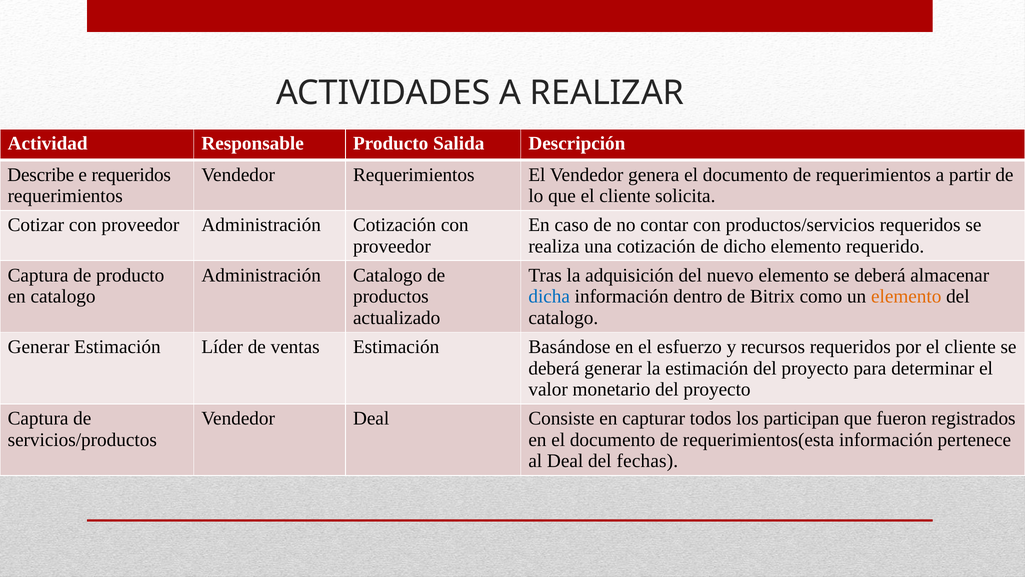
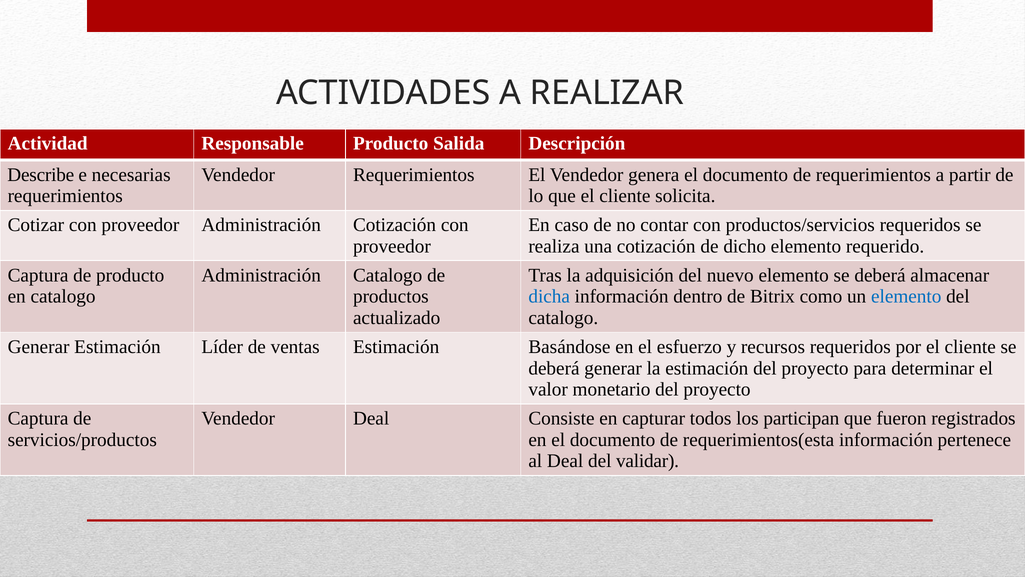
e requeridos: requeridos -> necesarias (131, 175)
elemento colour: orange -> blue (906, 296)
fechas: fechas -> validar (648, 461)
